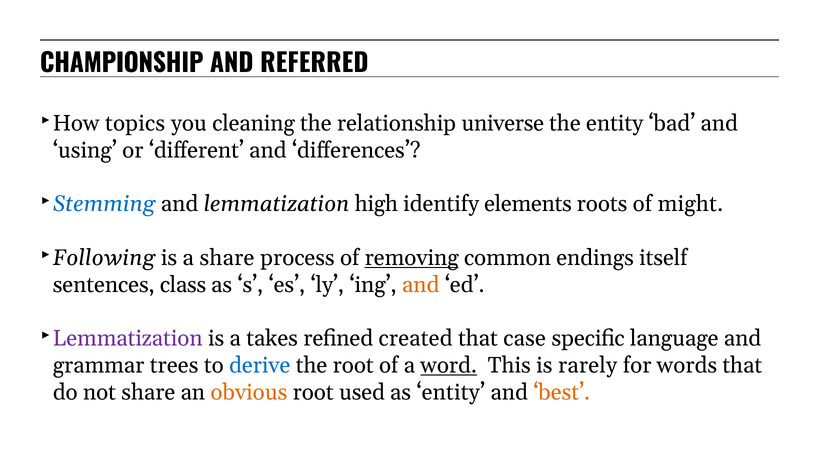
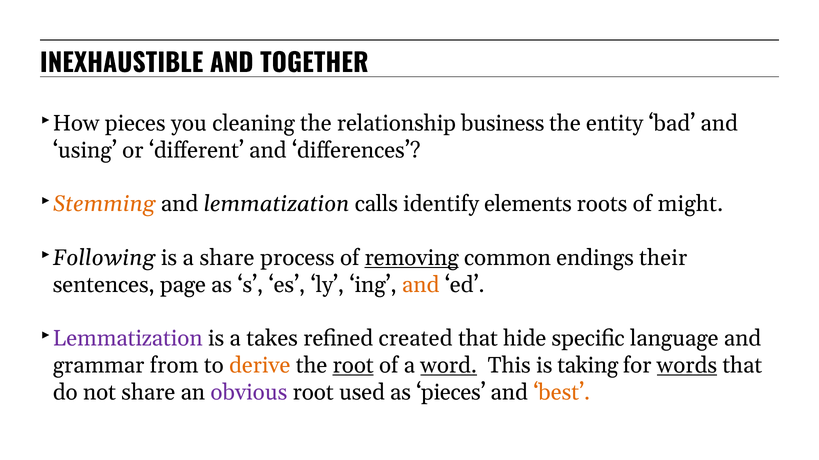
CHAMPIONSHIP: CHAMPIONSHIP -> INEXHAUSTIBLE (122, 64)
REFERRED: REFERRED -> TOGETHER (314, 64)
How topics: topics -> pieces (135, 123)
universe: universe -> business (503, 123)
Stemming colour: blue -> orange (104, 204)
high: high -> calls (376, 204)
itself: itself -> their (663, 258)
class: class -> page (183, 285)
case: case -> hide (525, 338)
trees: trees -> from (174, 365)
derive colour: blue -> orange (260, 365)
root underline: none -> present (353, 365)
rarely: rarely -> taking (588, 365)
words underline: none -> present (687, 365)
obvious colour: orange -> purple (249, 392)
as entity: entity -> pieces (451, 392)
